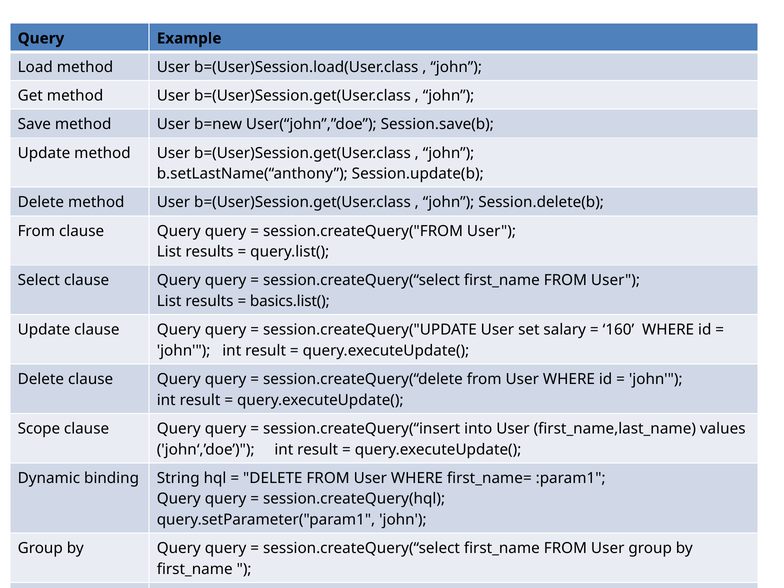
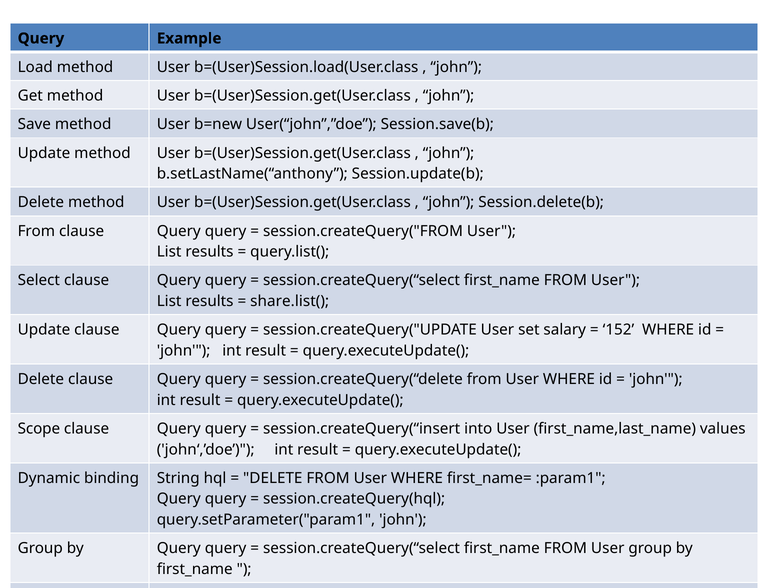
basics.list(: basics.list( -> share.list( (290, 301)
160: 160 -> 152 (618, 330)
